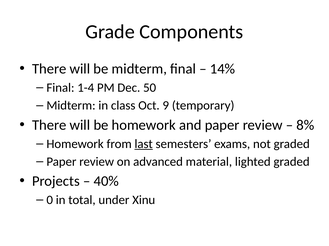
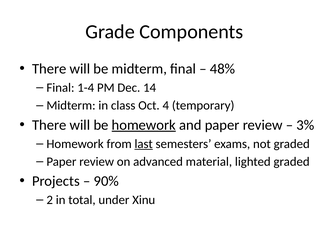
14%: 14% -> 48% (223, 69)
50: 50 -> 14 (150, 88)
9: 9 -> 4 (166, 106)
homework underline: none -> present (144, 125)
8%: 8% -> 3% (305, 125)
40%: 40% -> 90% (106, 182)
0: 0 -> 2 (50, 201)
